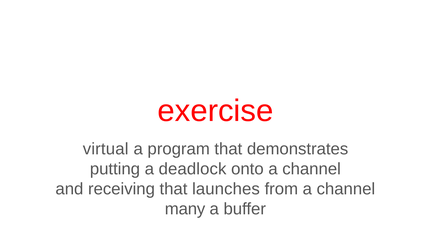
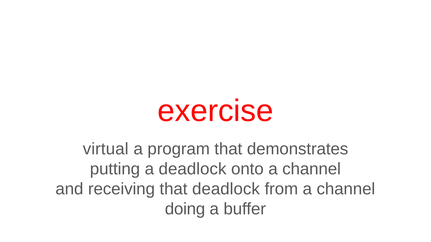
that launches: launches -> deadlock (226, 189)
many: many -> doing (185, 210)
